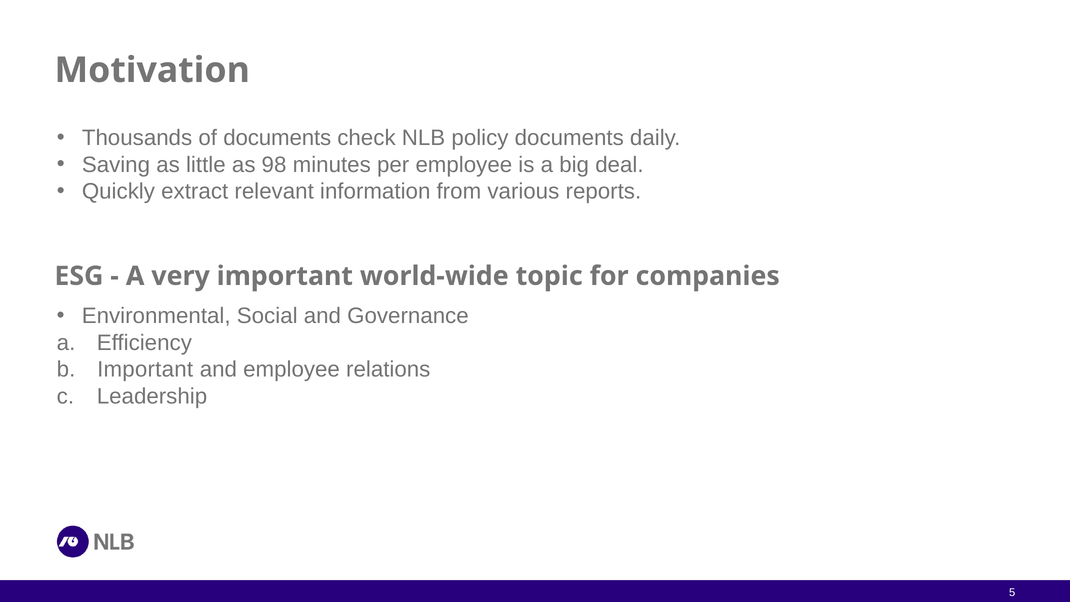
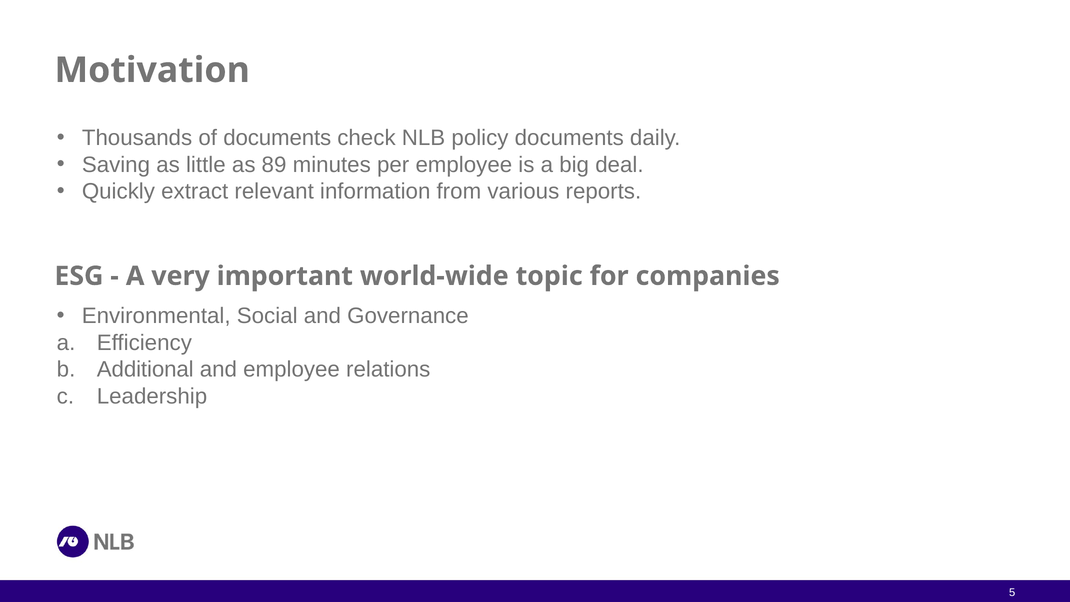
98: 98 -> 89 (274, 165)
Important: Important -> Additional (145, 369)
